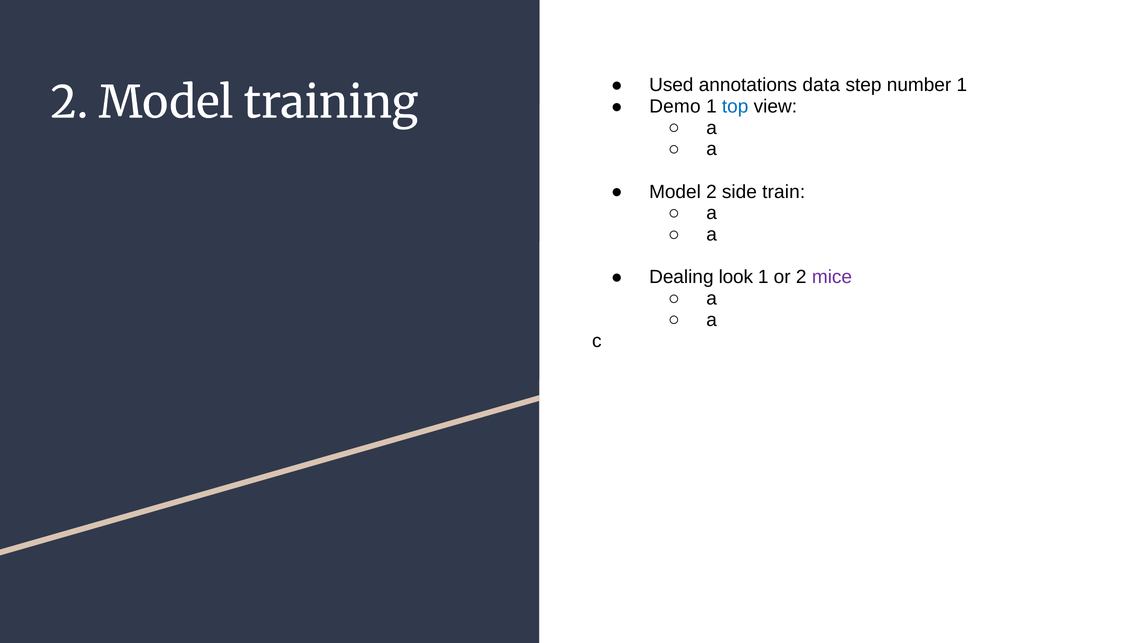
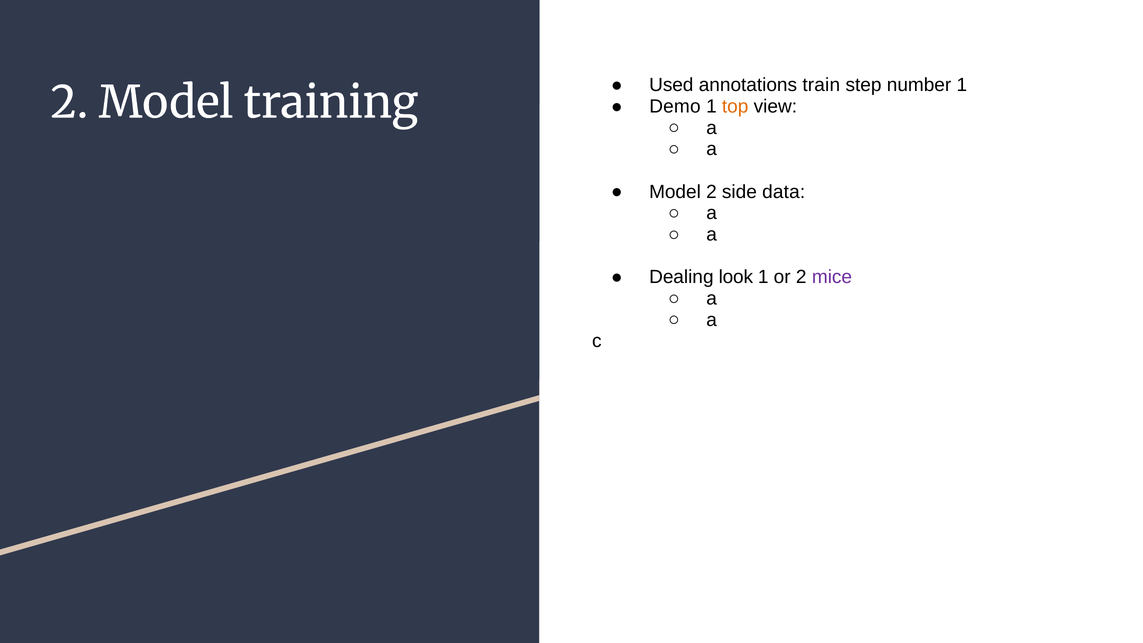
data: data -> train (821, 85)
top colour: blue -> orange (735, 106)
train: train -> data (784, 192)
